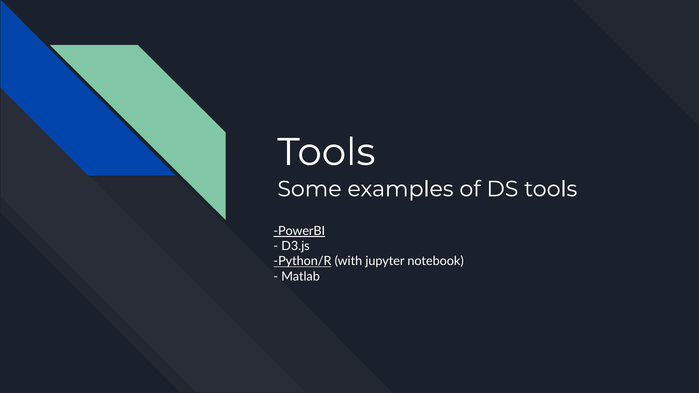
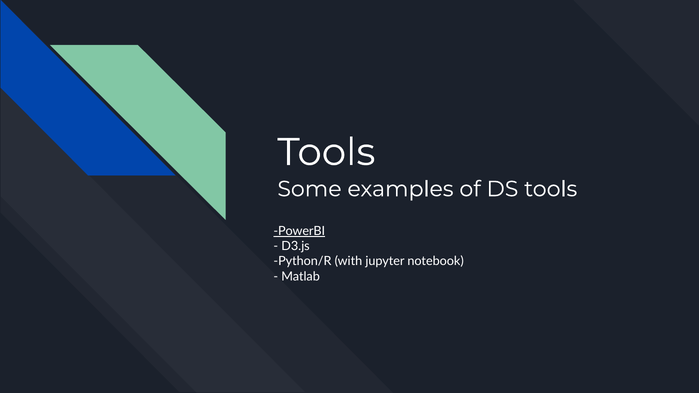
Python/R underline: present -> none (302, 261)
